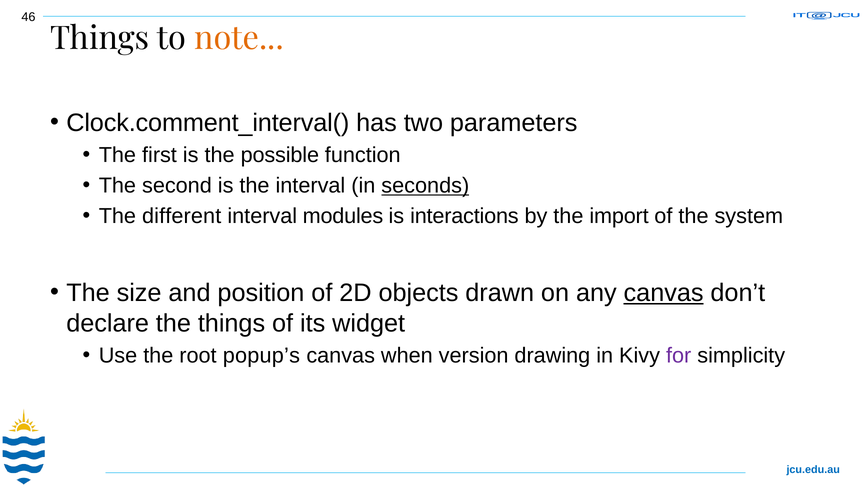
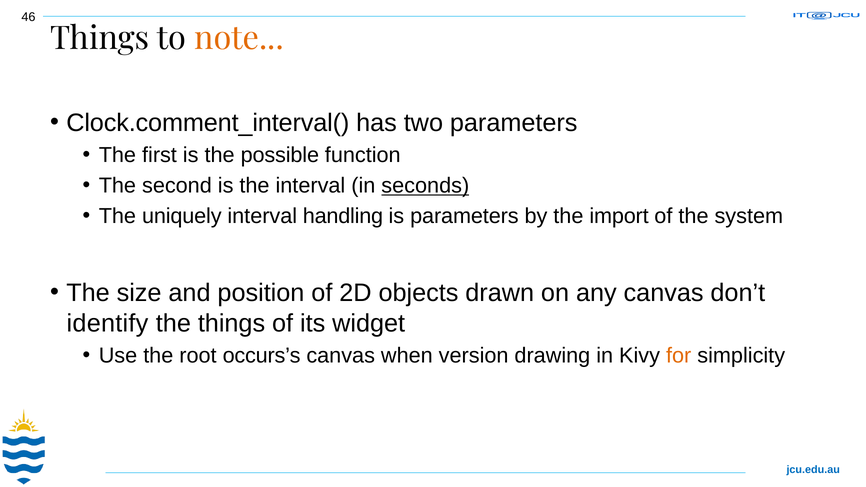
different: different -> uniquely (182, 216)
modules: modules -> handling (343, 216)
is interactions: interactions -> parameters (464, 216)
canvas underline: present -> none (664, 293)
declare: declare -> identify (107, 323)
popup’s: popup’s -> occurs’s (262, 356)
for colour: purple -> orange (679, 356)
